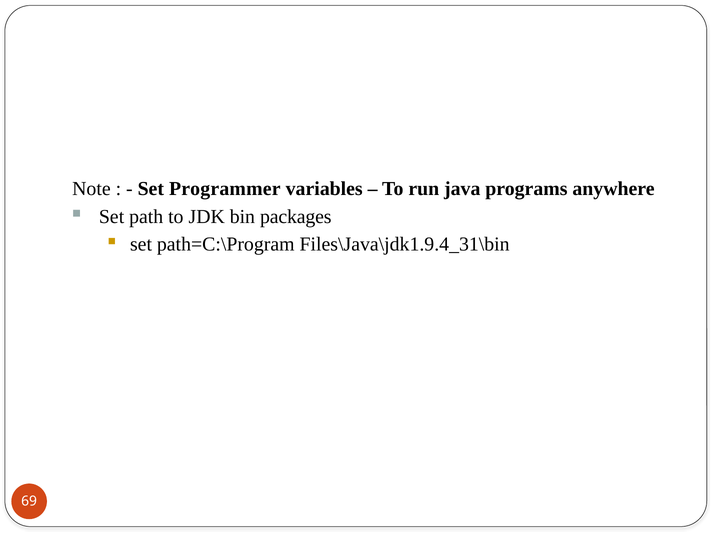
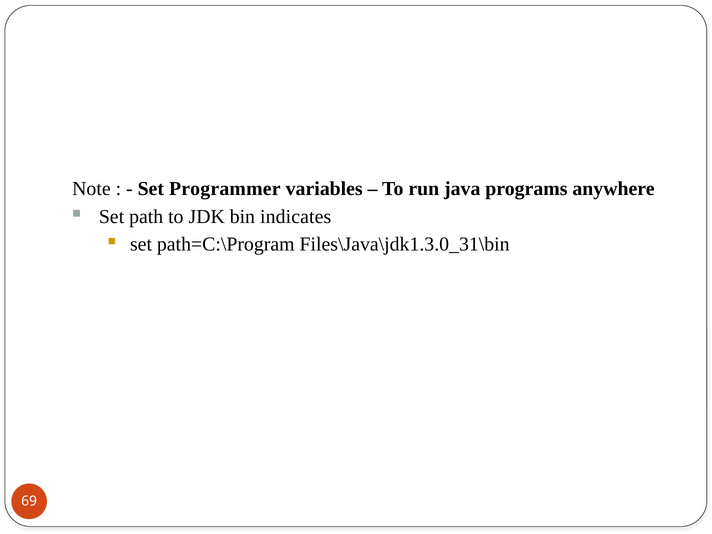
packages: packages -> indicates (296, 217)
Files\Java\jdk1.9.4_31\bin: Files\Java\jdk1.9.4_31\bin -> Files\Java\jdk1.3.0_31\bin (405, 244)
